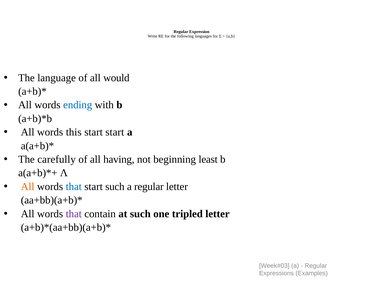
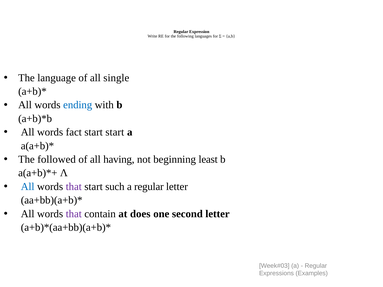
would: would -> single (116, 78)
this: this -> fact (74, 132)
carefully: carefully -> followed (57, 160)
All colour: orange -> blue (28, 187)
that colour: blue -> purple (74, 187)
at such: such -> does (140, 214)
tripled: tripled -> second (187, 214)
